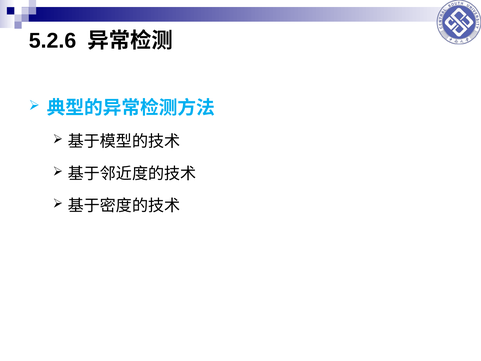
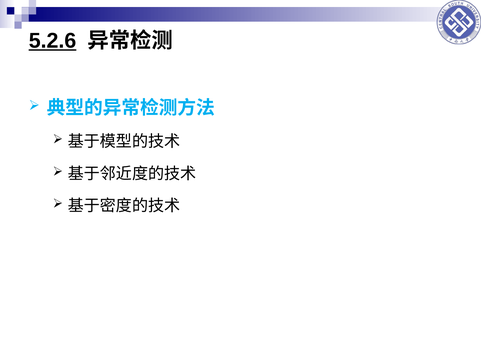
5.2.6 underline: none -> present (53, 41)
